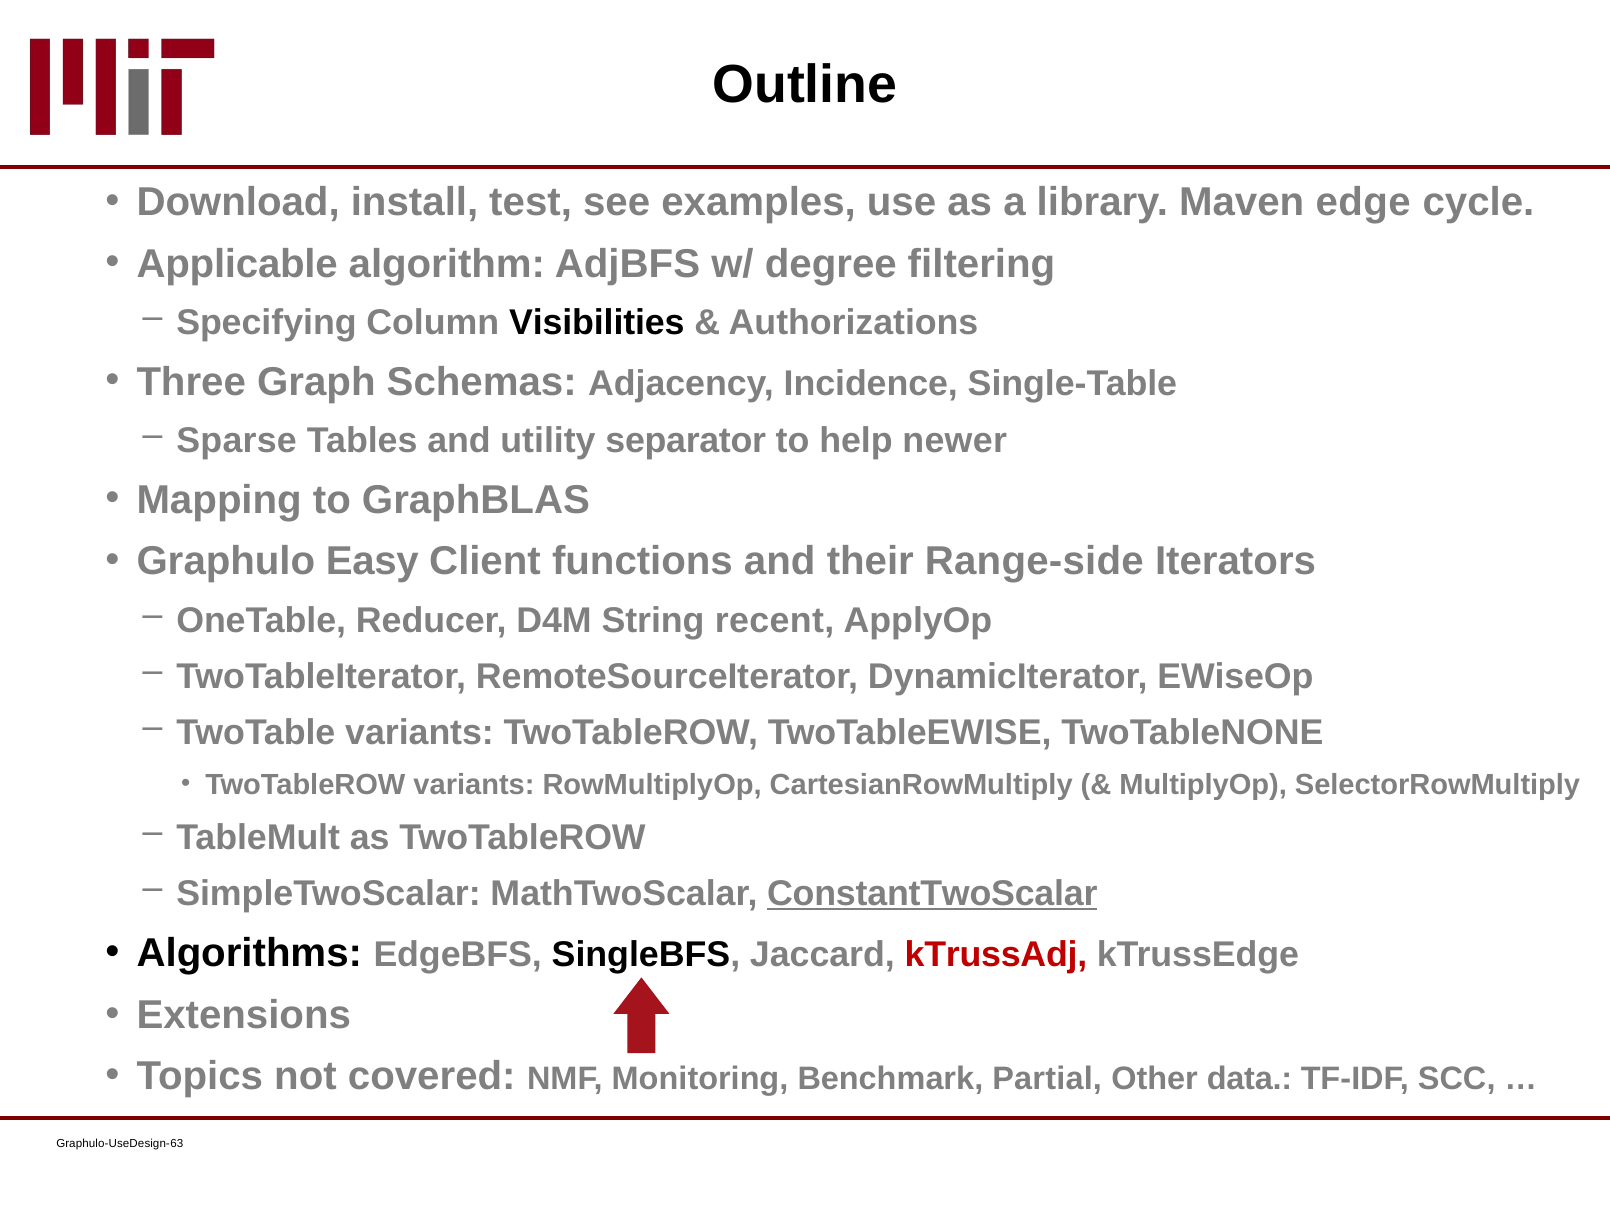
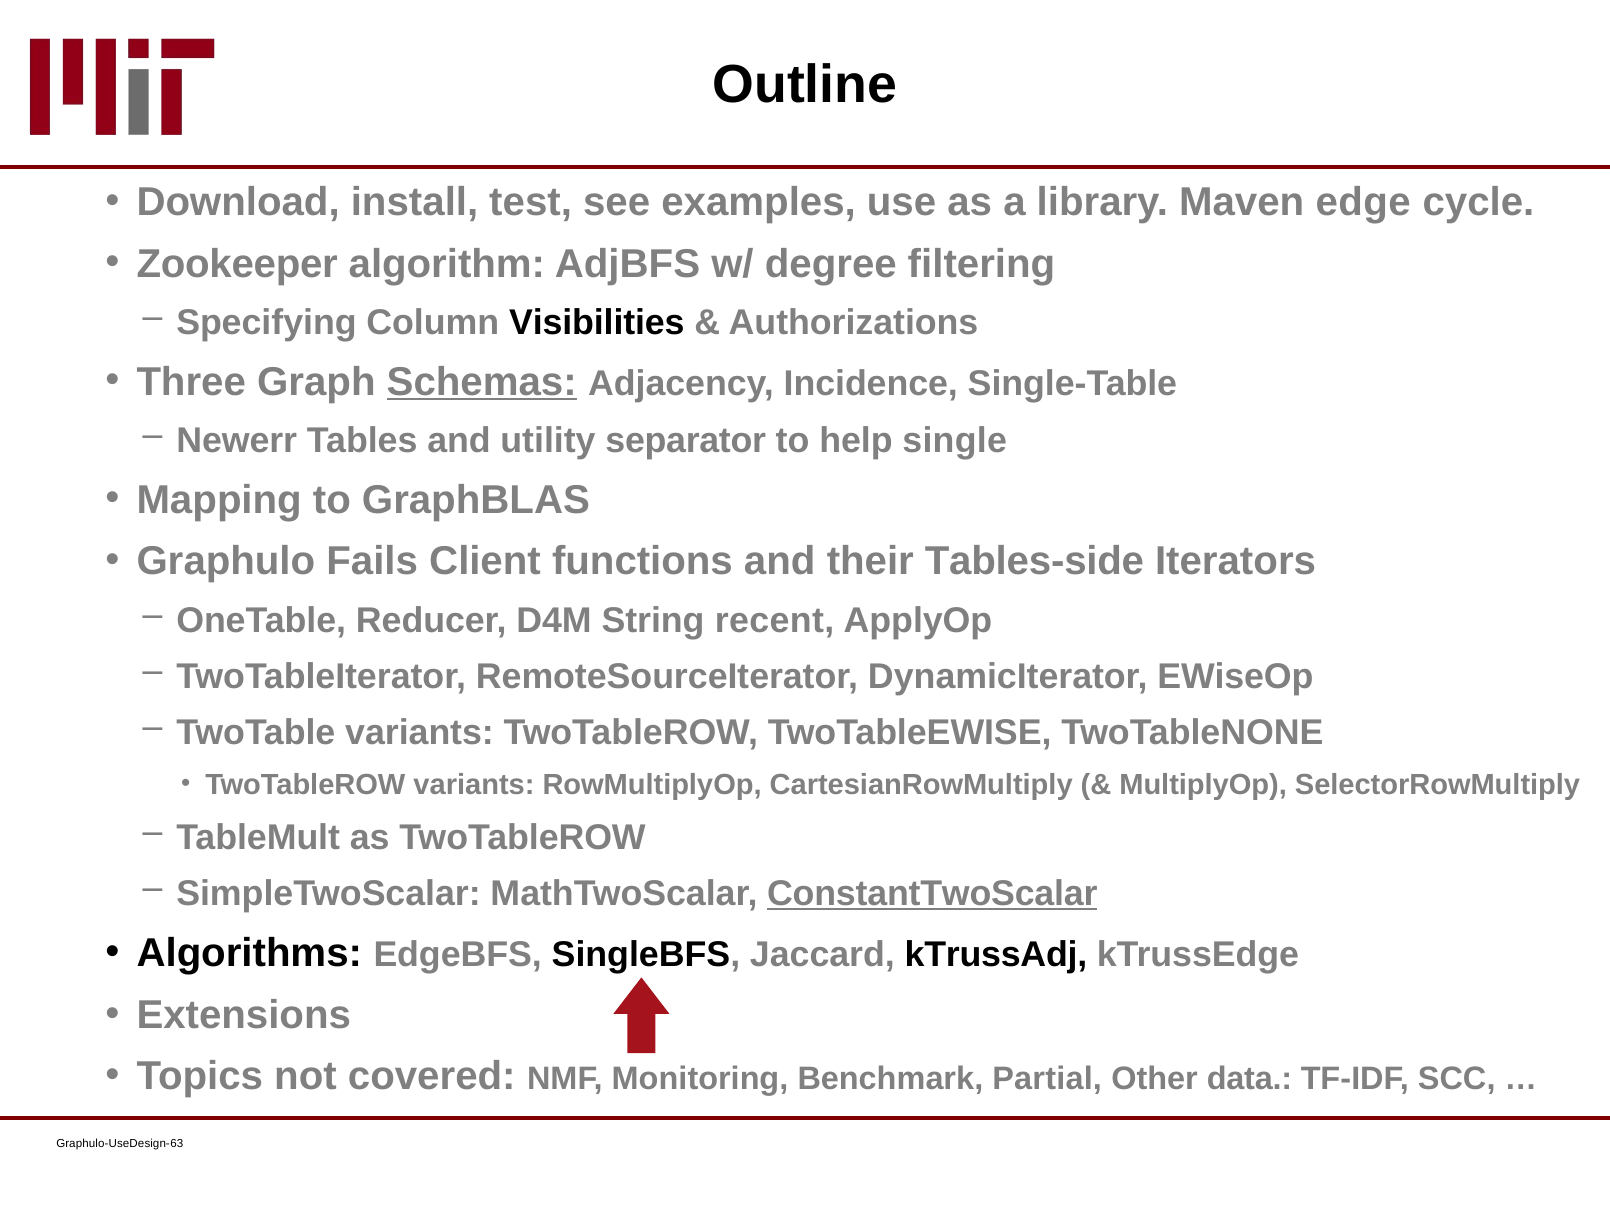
Applicable: Applicable -> Zookeeper (237, 264)
Schemas underline: none -> present (482, 382)
Sparse: Sparse -> Newerr (237, 441)
newer: newer -> single (955, 441)
Easy: Easy -> Fails (372, 562)
Range-side: Range-side -> Tables-side (1034, 562)
kTrussAdj colour: red -> black (996, 955)
